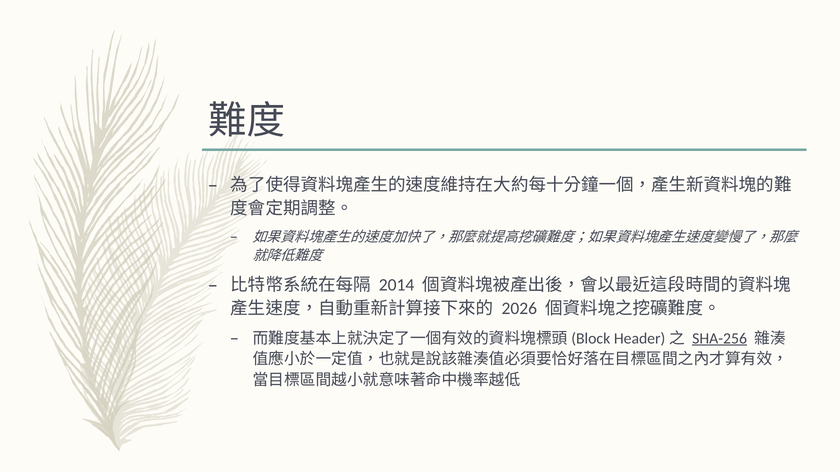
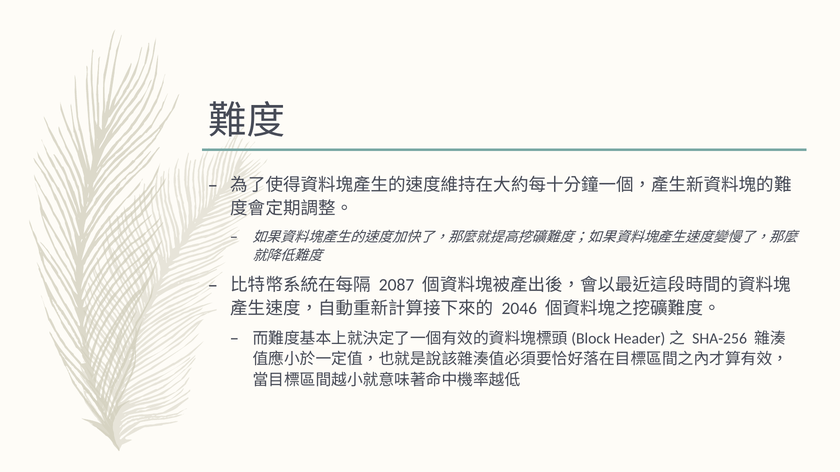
2014: 2014 -> 2087 (397, 285)
2026: 2026 -> 2046 (519, 309)
SHA-256 underline: present -> none (720, 339)
